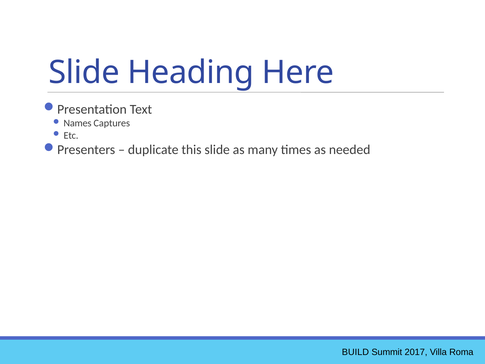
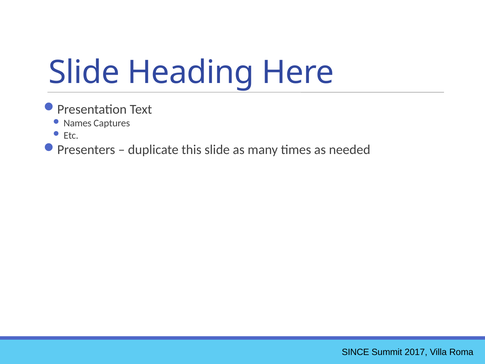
BUILD: BUILD -> SINCE (356, 352)
